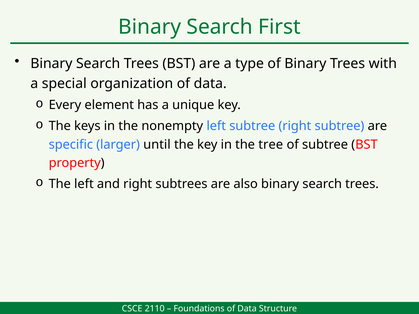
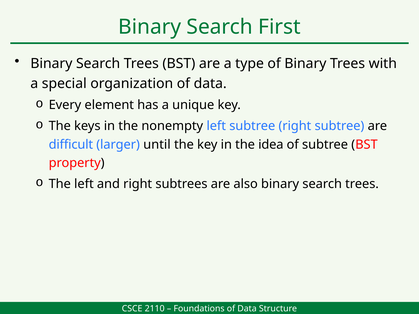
specific: specific -> difficult (71, 145)
tree: tree -> idea (271, 145)
